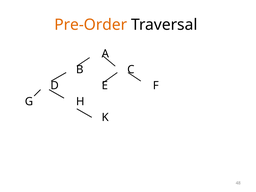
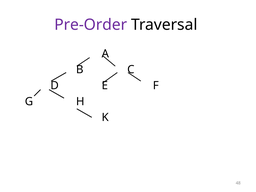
Pre-Order colour: orange -> purple (91, 25)
